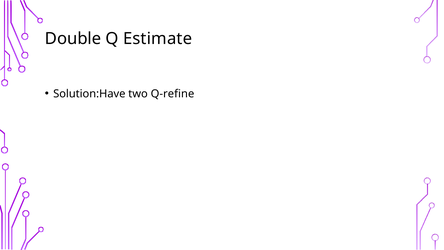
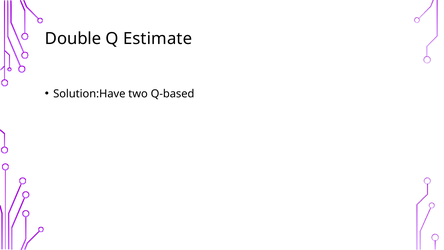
Q-refine: Q-refine -> Q-based (173, 94)
